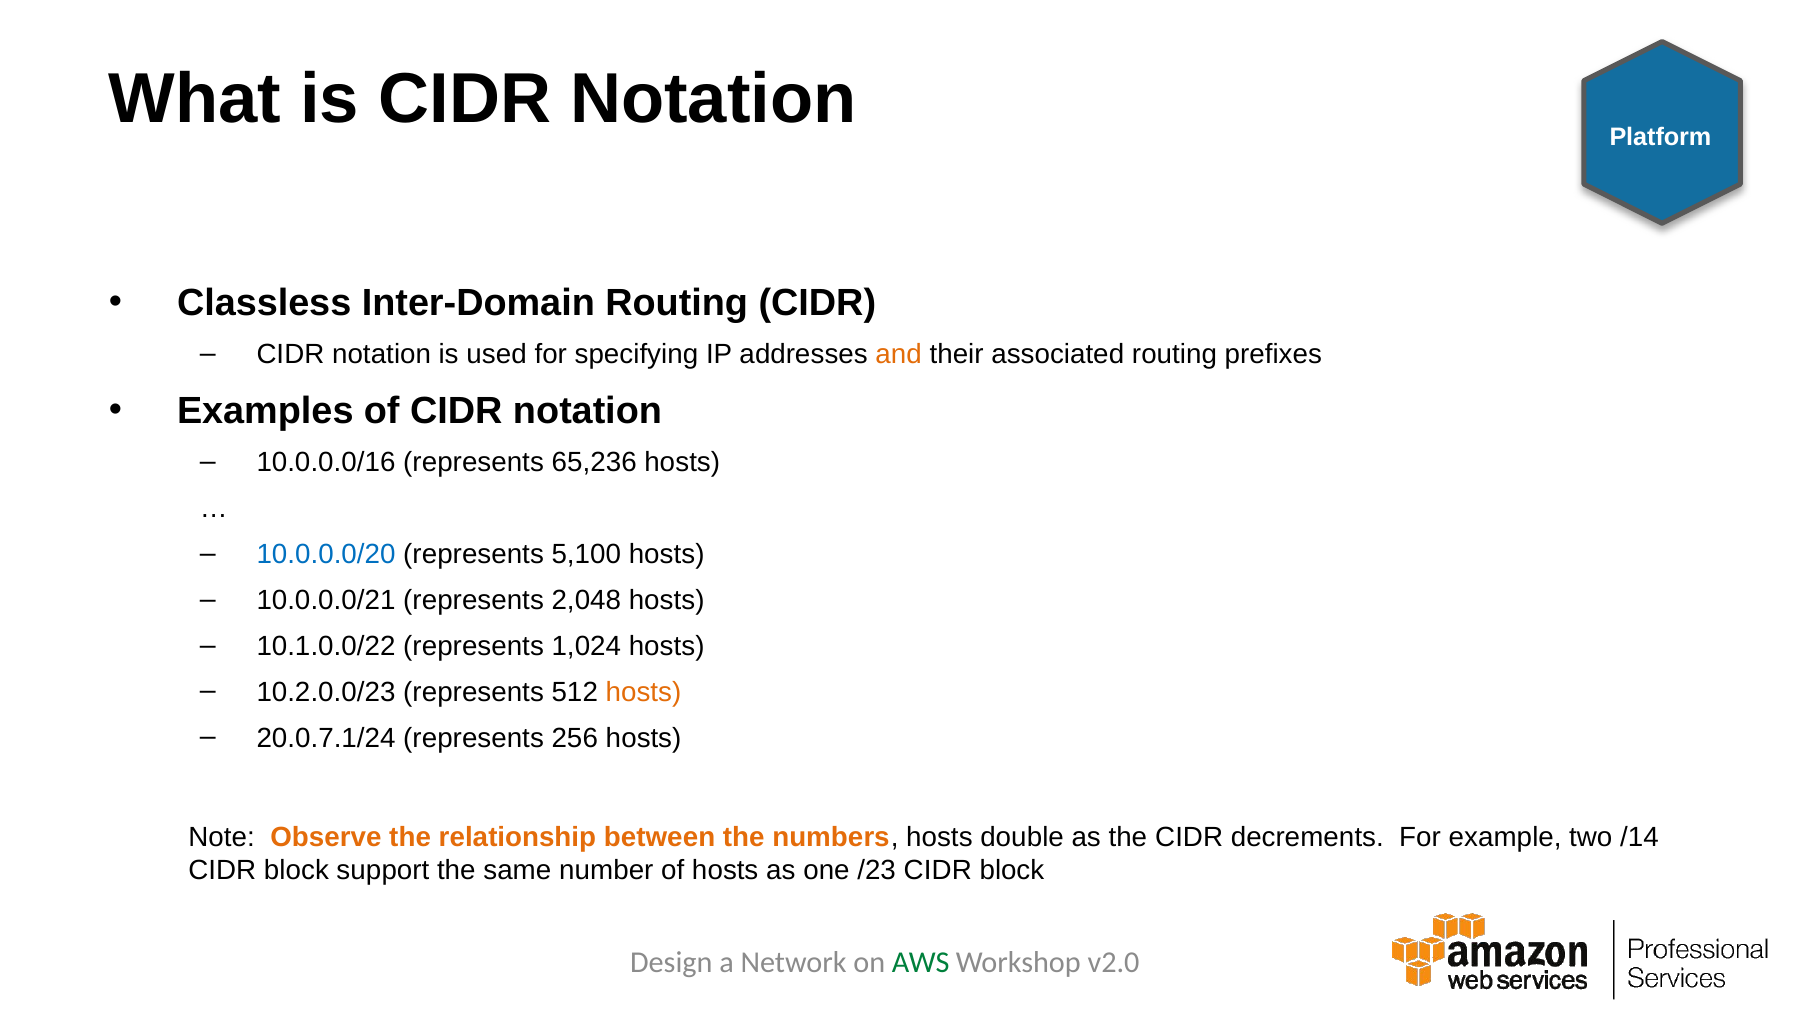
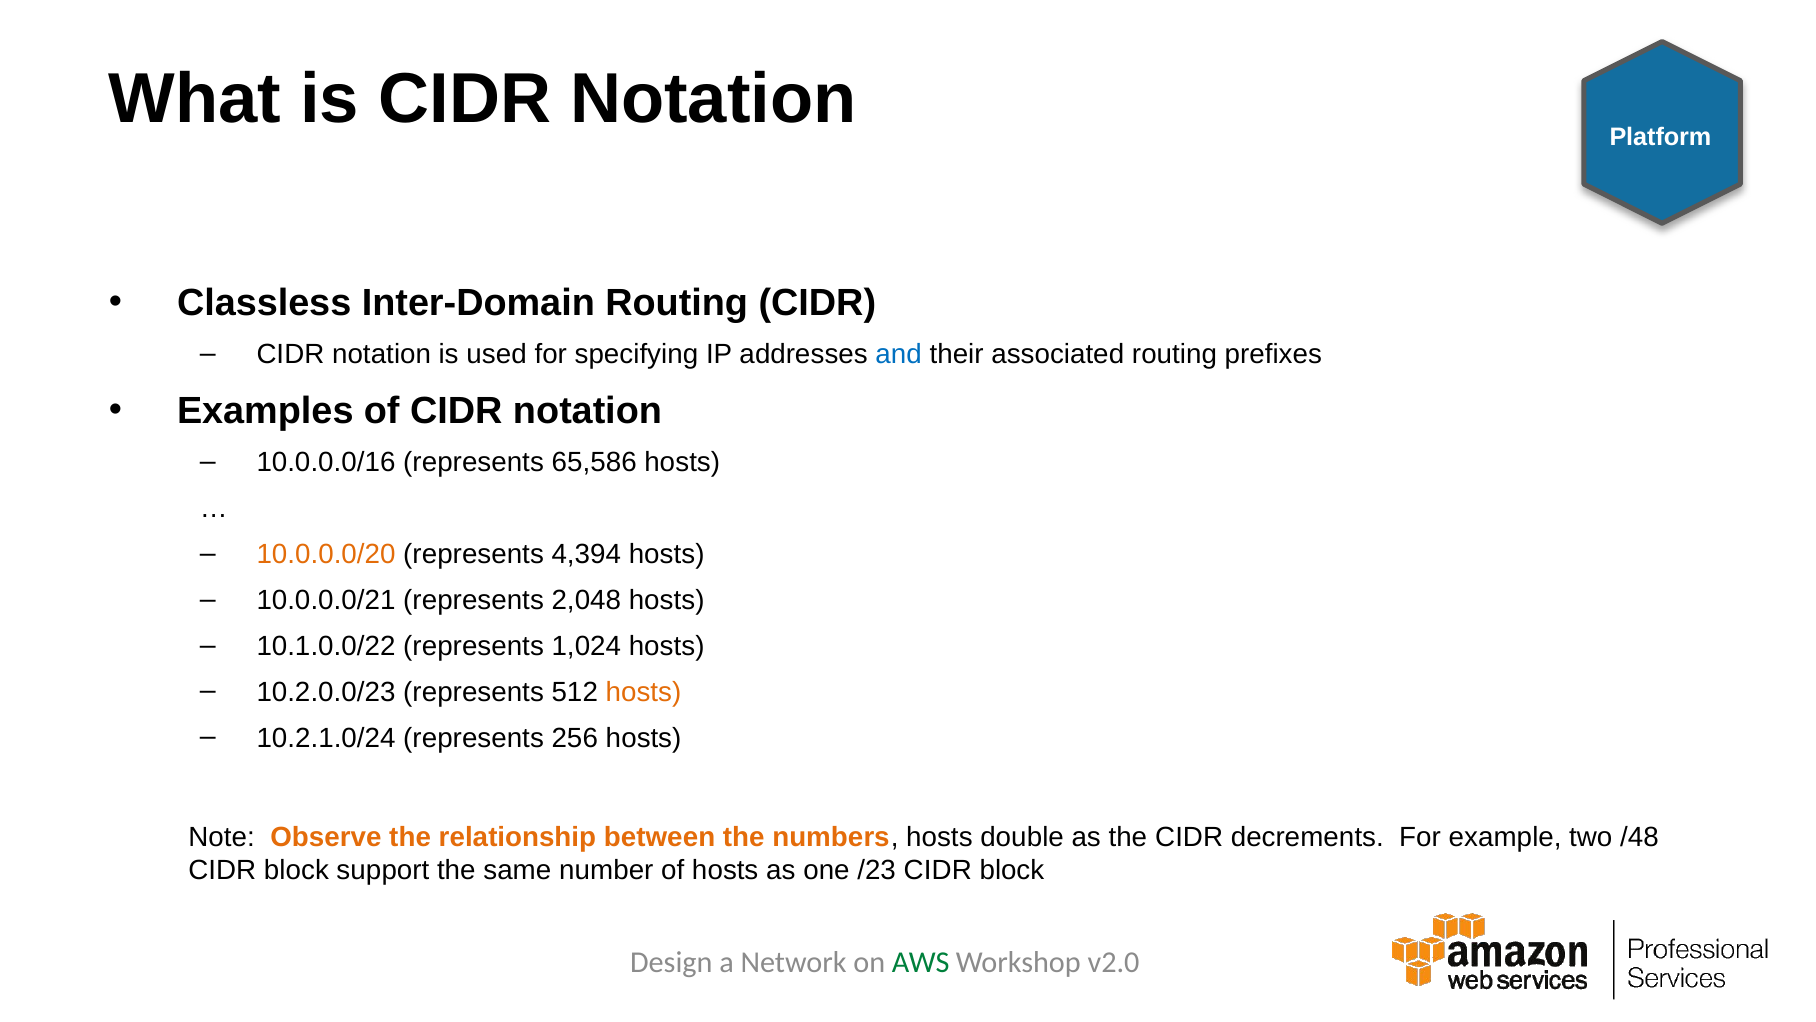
and colour: orange -> blue (899, 354)
65,236: 65,236 -> 65,586 (594, 462)
10.0.0.0/20 colour: blue -> orange (326, 554)
5,100: 5,100 -> 4,394 (586, 554)
20.0.7.1/24: 20.0.7.1/24 -> 10.2.1.0/24 (326, 738)
/14: /14 -> /48 (1639, 837)
